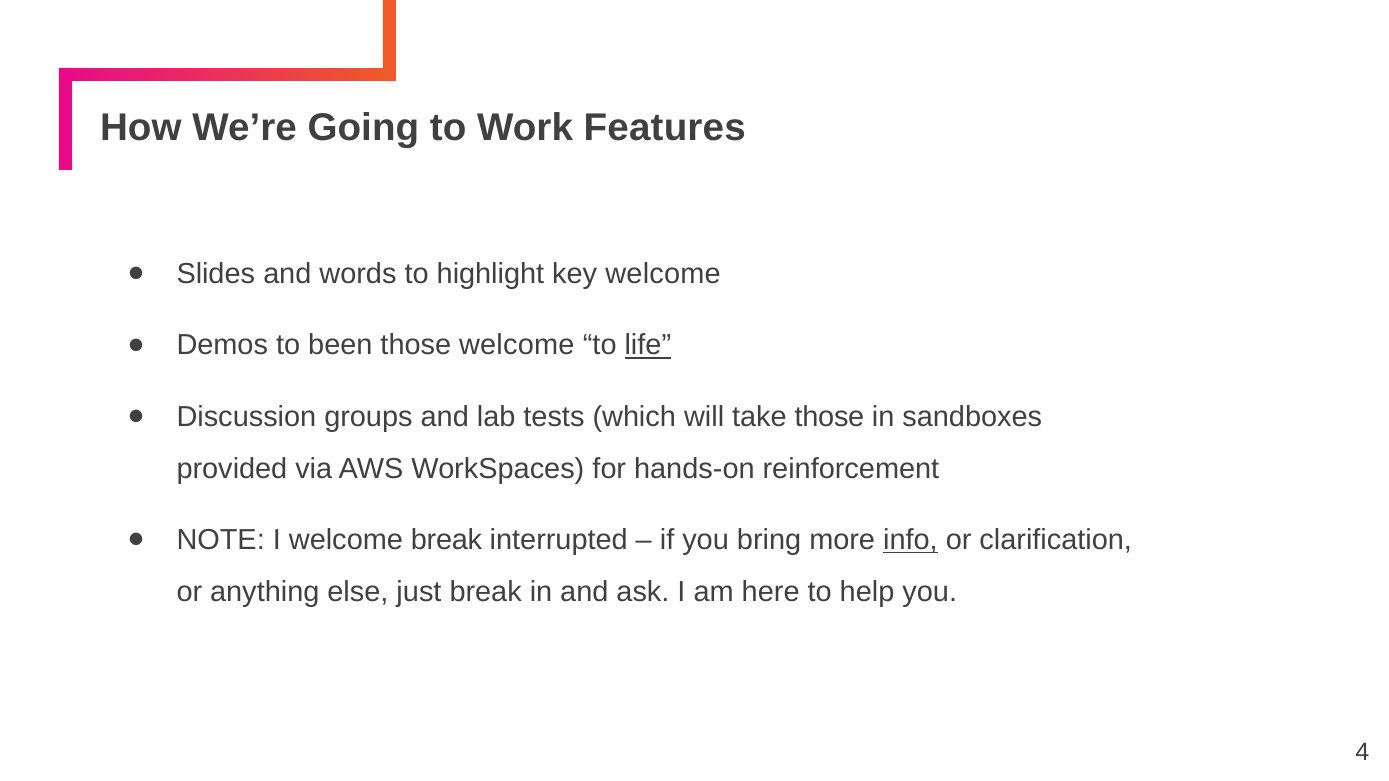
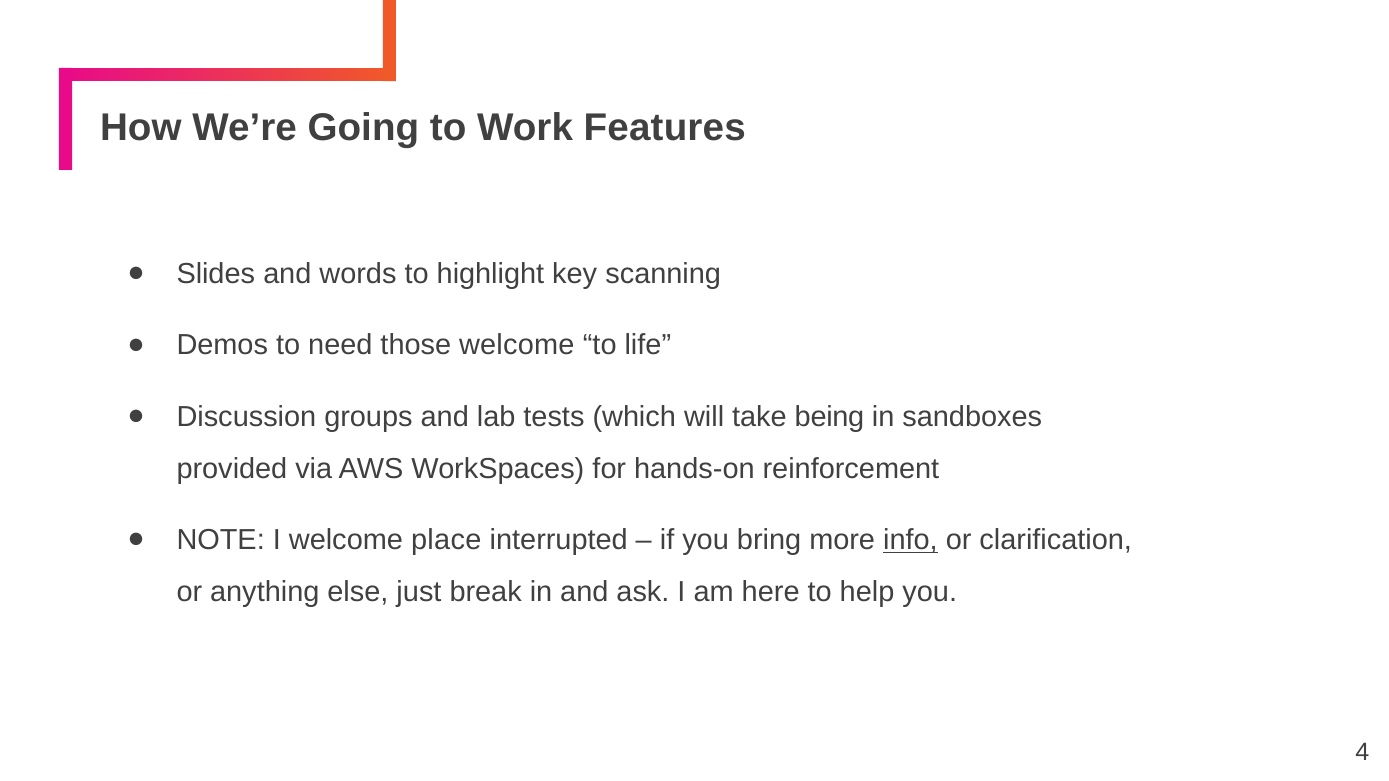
key welcome: welcome -> scanning (663, 274)
been: been -> need (340, 345)
life underline: present -> none (648, 345)
take those: those -> being (830, 417)
welcome break: break -> place (446, 540)
